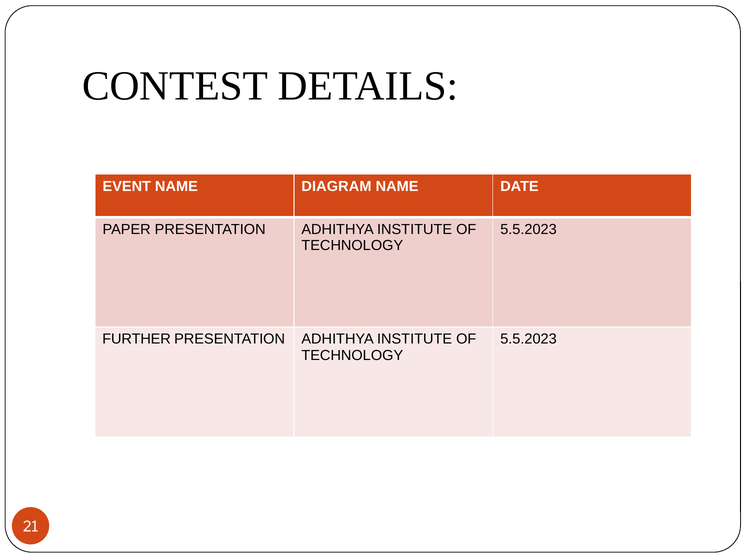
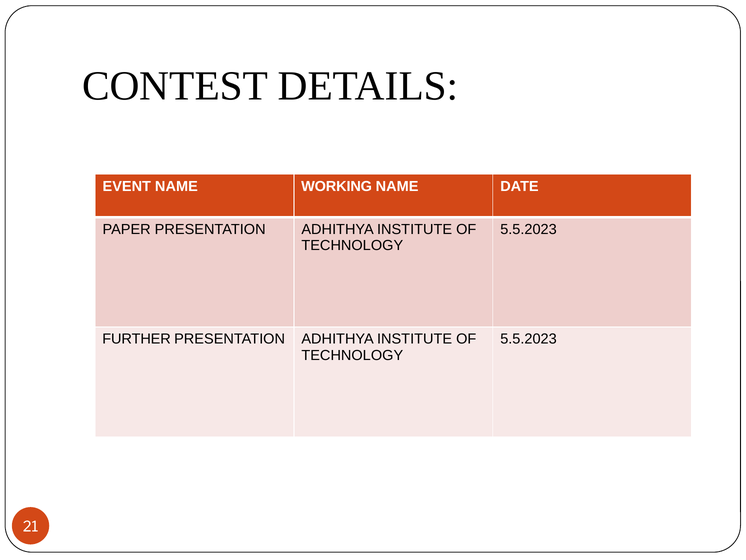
DIAGRAM: DIAGRAM -> WORKING (337, 186)
